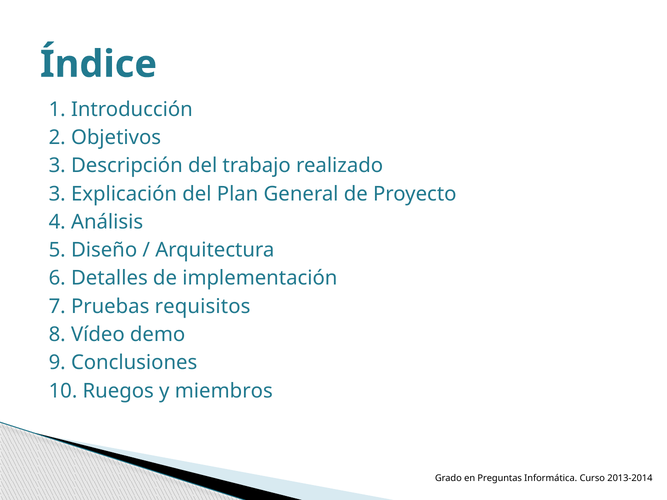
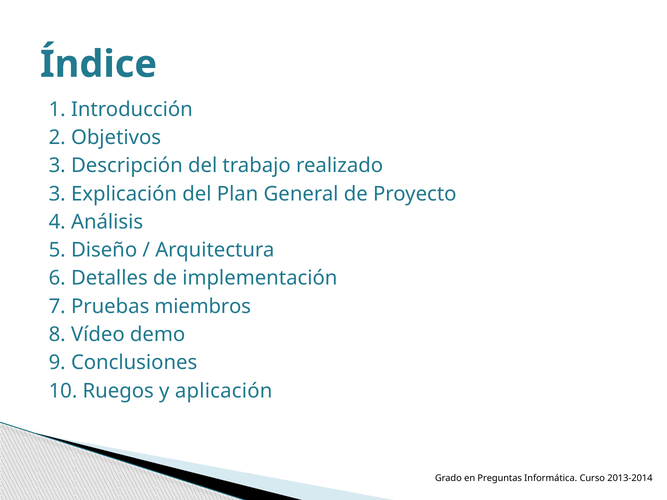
requisitos: requisitos -> miembros (203, 307)
miembros: miembros -> aplicación (224, 391)
